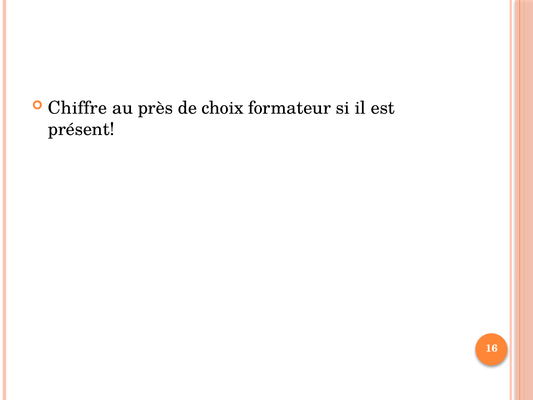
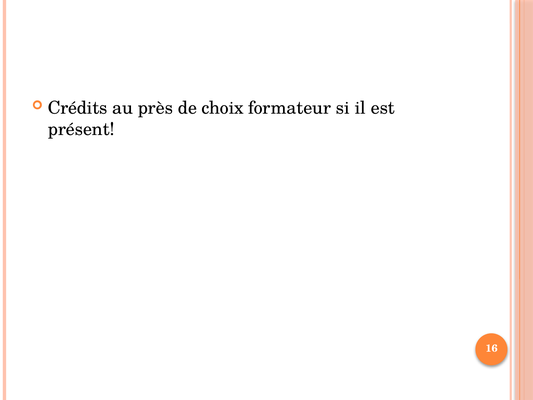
Chiffre: Chiffre -> Crédits (78, 108)
